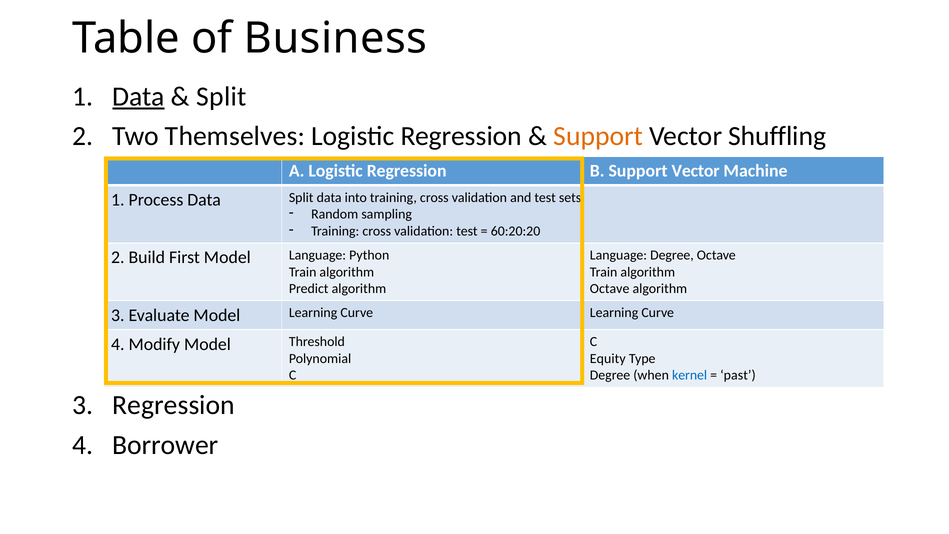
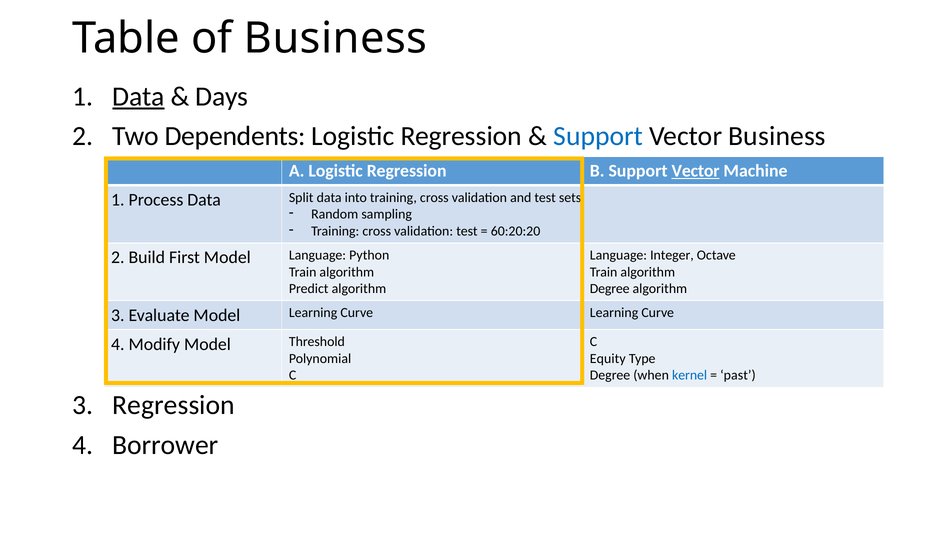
Split: Split -> Days (222, 97)
Themselves: Themselves -> Dependents (235, 136)
Support colour: orange -> blue (598, 136)
Vector Shuffling: Shuffling -> Business (777, 136)
Vector underline: none -> present (696, 171)
Language Degree: Degree -> Integer (672, 255)
Octave: Octave -> Degree (610, 289)
